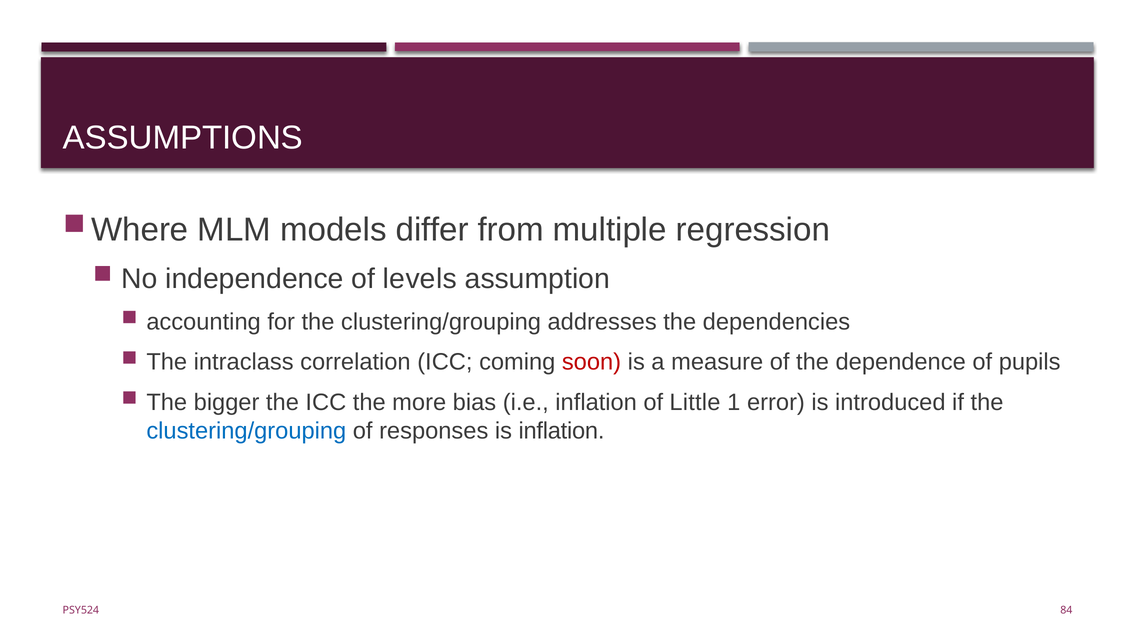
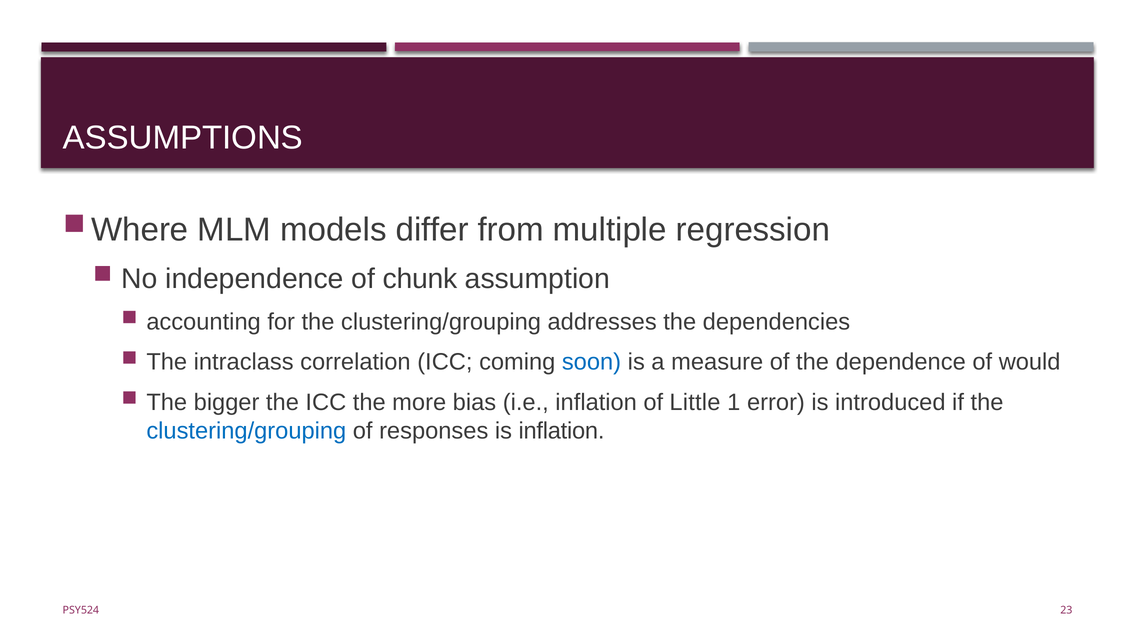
levels: levels -> chunk (420, 279)
soon colour: red -> blue (592, 362)
pupils: pupils -> would (1030, 362)
84: 84 -> 23 (1066, 610)
